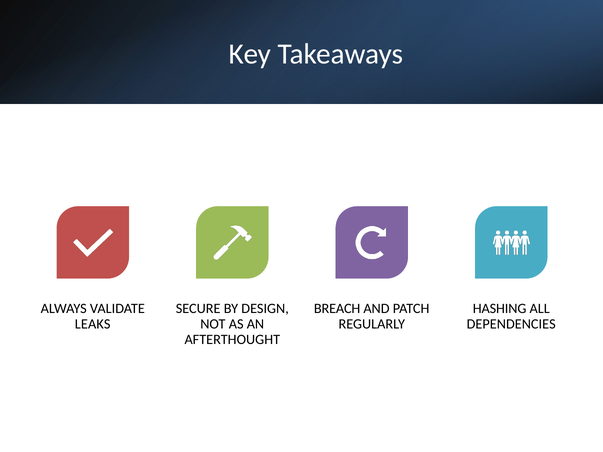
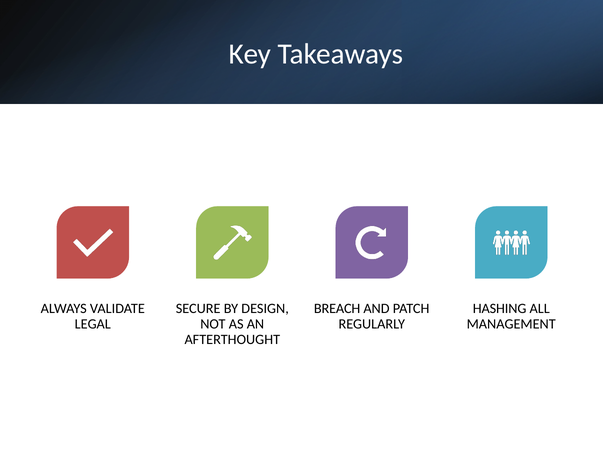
LEAKS: LEAKS -> LEGAL (93, 324)
DEPENDENCIES: DEPENDENCIES -> MANAGEMENT (511, 324)
